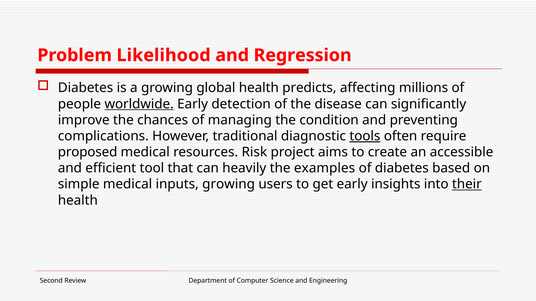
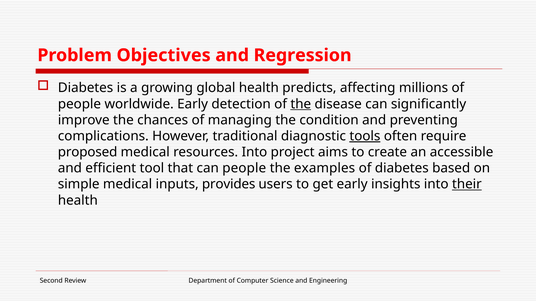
Likelihood: Likelihood -> Objectives (164, 55)
worldwide underline: present -> none (139, 104)
the underline: none -> present (301, 104)
resources Risk: Risk -> Into (254, 152)
can heavily: heavily -> people (244, 168)
inputs growing: growing -> provides (229, 185)
